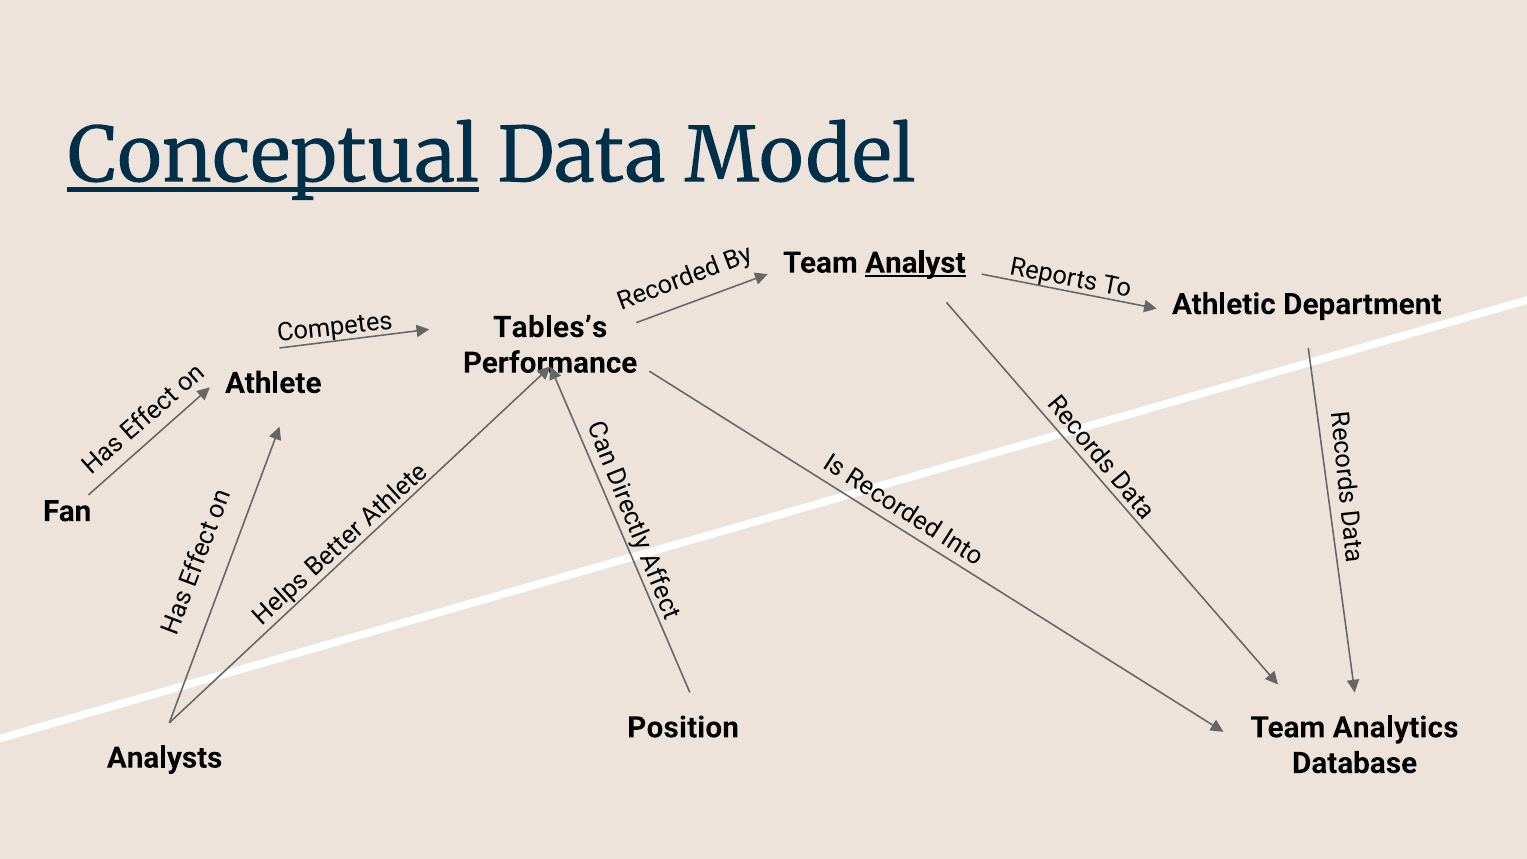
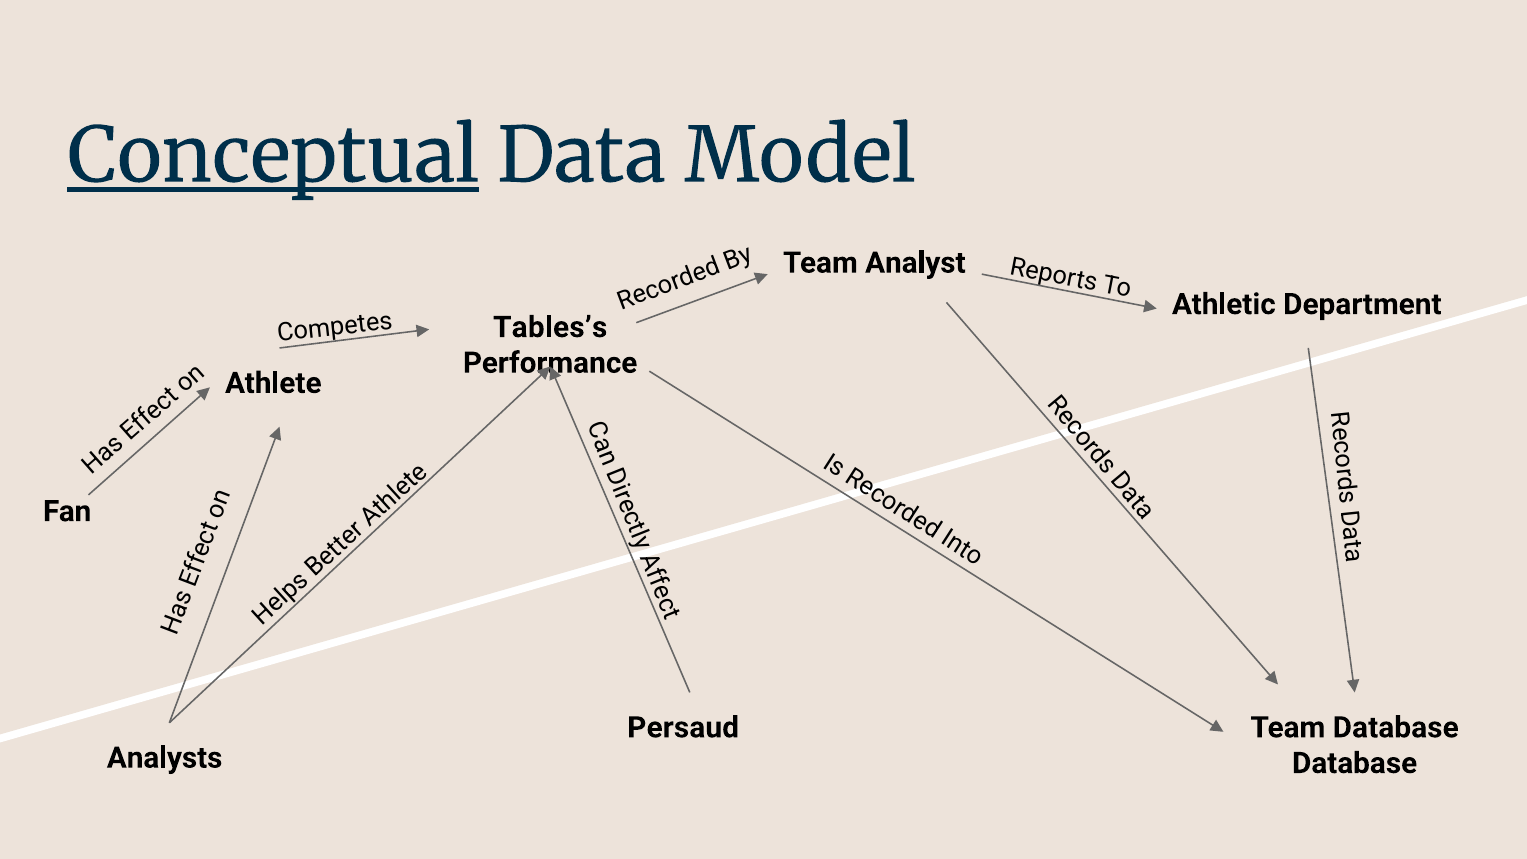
Analyst underline: present -> none (915, 263)
Position: Position -> Persaud (683, 728)
Team Analytics: Analytics -> Database (1396, 728)
